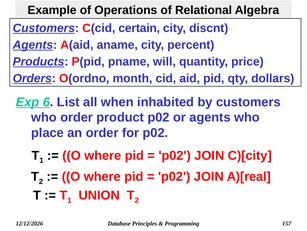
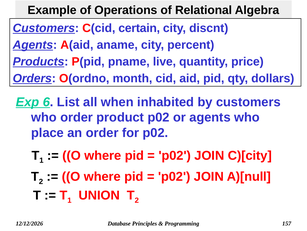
will: will -> live (164, 61)
A)[real: A)[real -> A)[null (249, 176)
